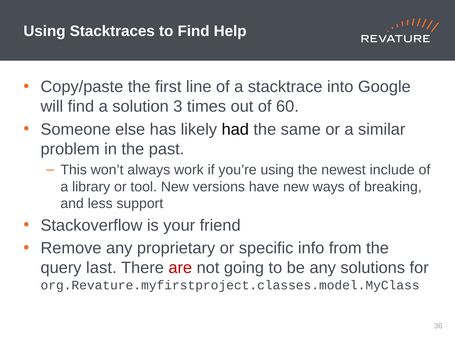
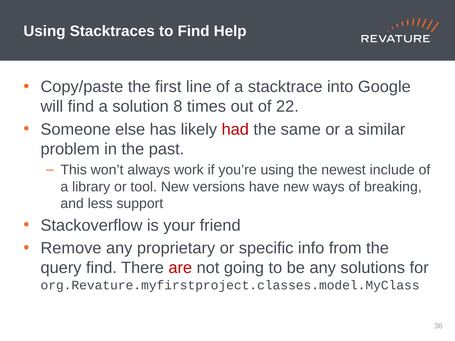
3: 3 -> 8 (178, 107)
60: 60 -> 22 (287, 107)
had colour: black -> red (235, 130)
query last: last -> find (101, 268)
